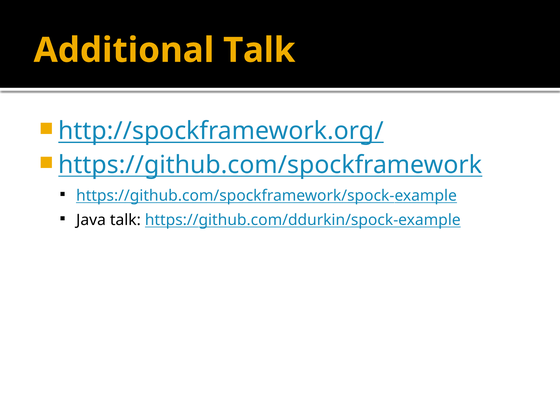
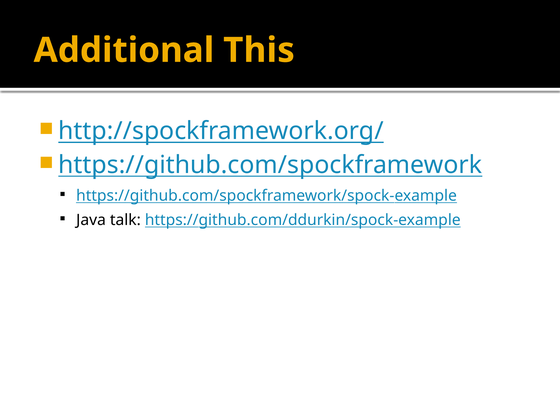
Additional Talk: Talk -> This (259, 50)
